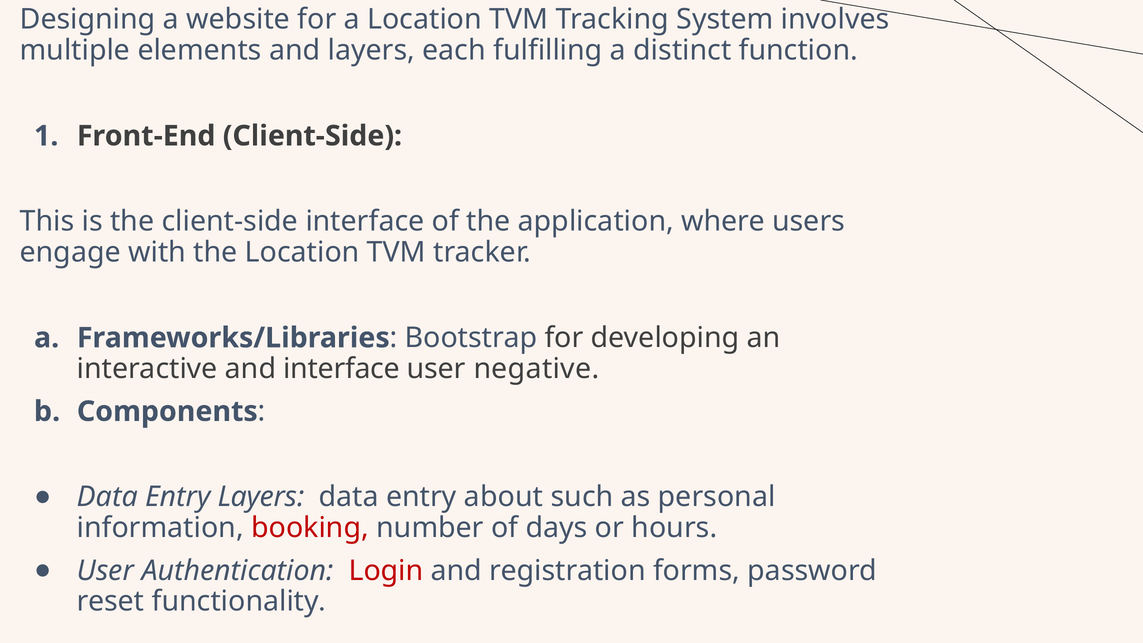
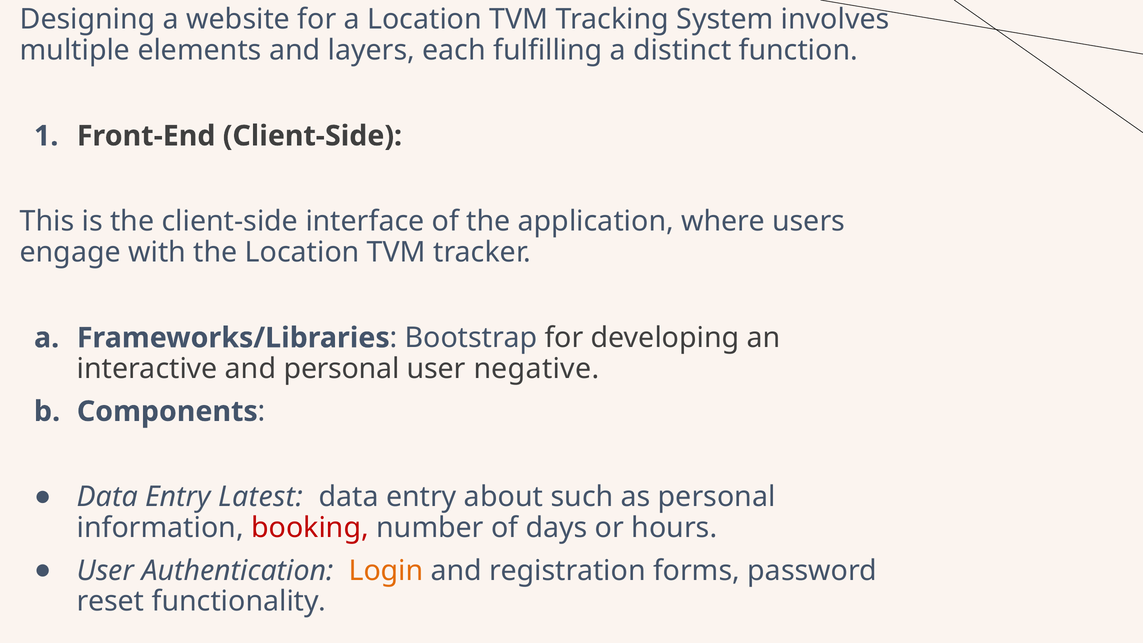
and interface: interface -> personal (342, 369)
Entry Layers: Layers -> Latest (261, 497)
Login colour: red -> orange (386, 571)
